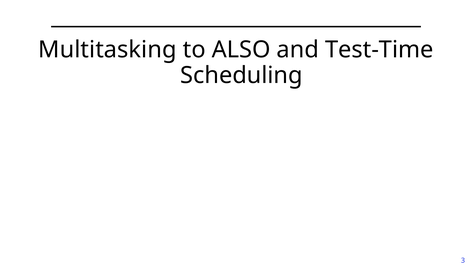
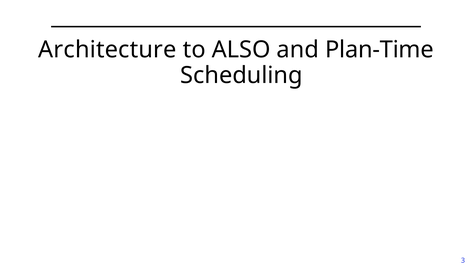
Multitasking: Multitasking -> Architecture (107, 50)
Test-Time: Test-Time -> Plan-Time (379, 50)
